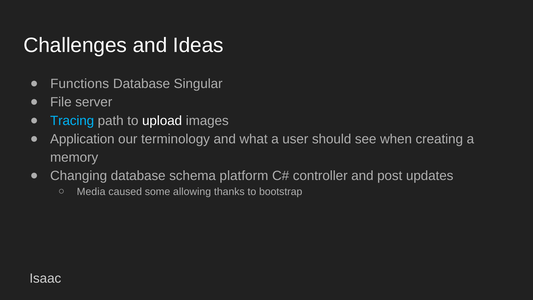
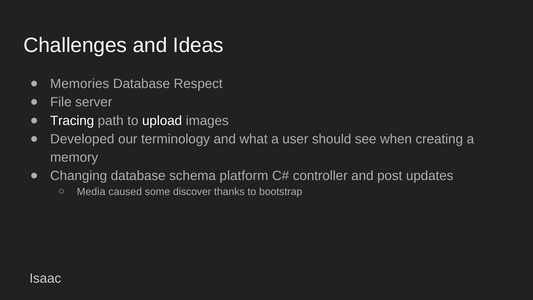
Functions: Functions -> Memories (80, 84)
Singular: Singular -> Respect (198, 84)
Tracing colour: light blue -> white (72, 121)
Application: Application -> Developed (82, 139)
allowing: allowing -> discover (192, 192)
